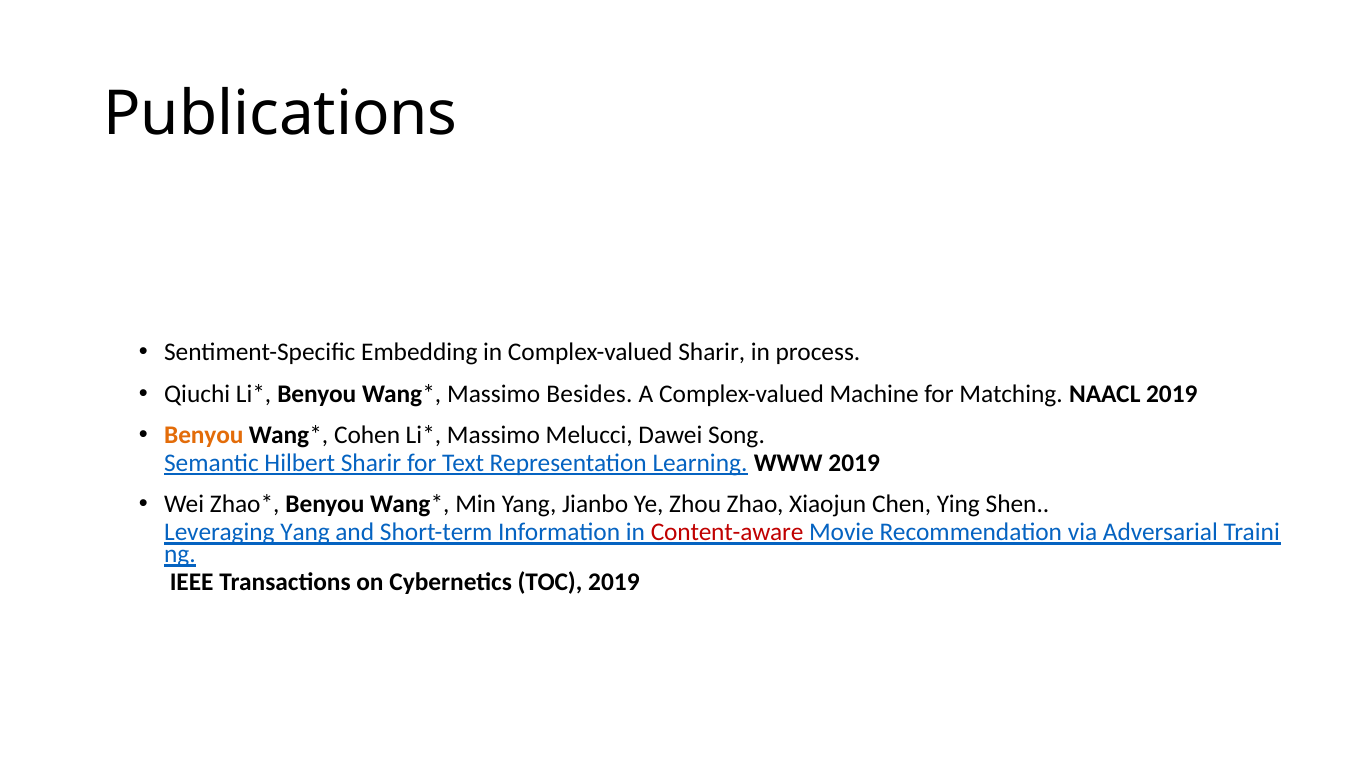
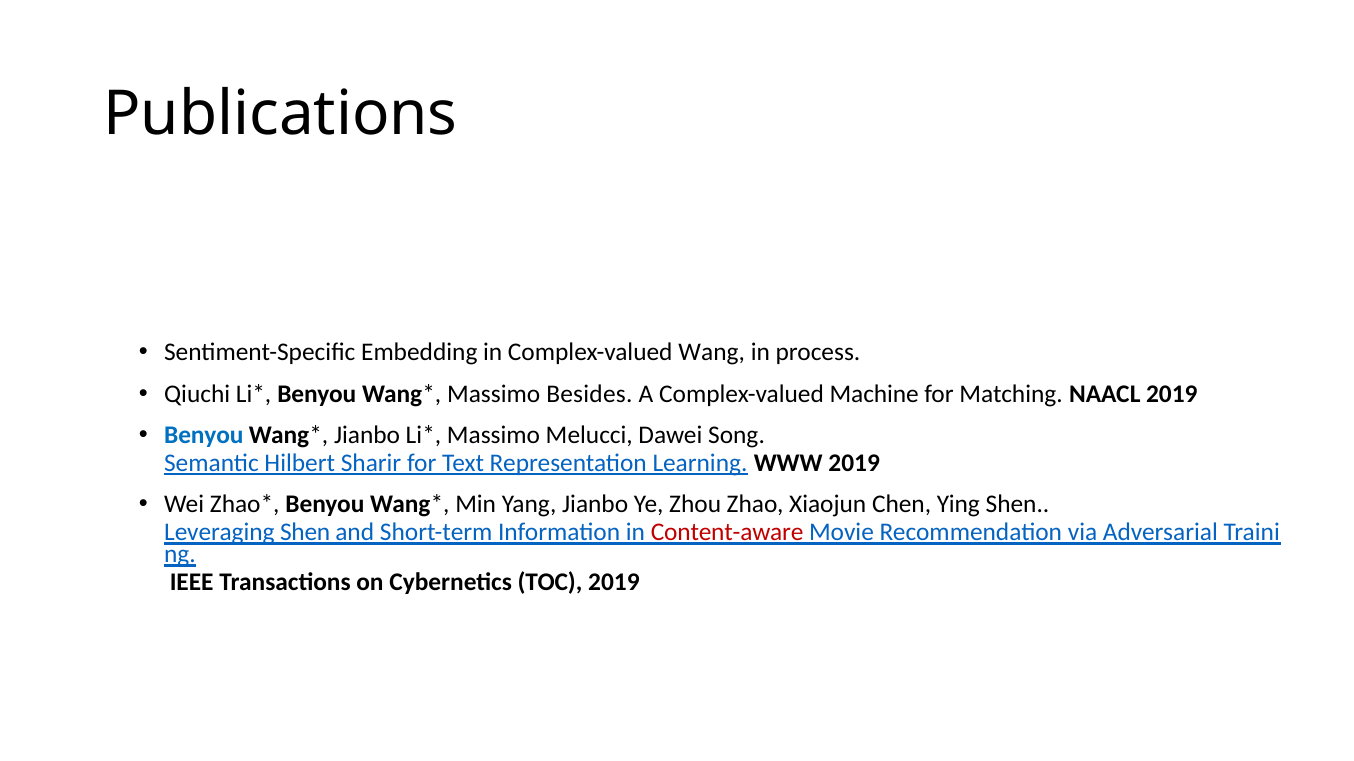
Complex-valued Sharir: Sharir -> Wang (712, 352)
Benyou colour: orange -> blue (204, 436)
Cohen: Cohen -> Jianbo (367, 436)
Leveraging Yang: Yang -> Shen (305, 533)
